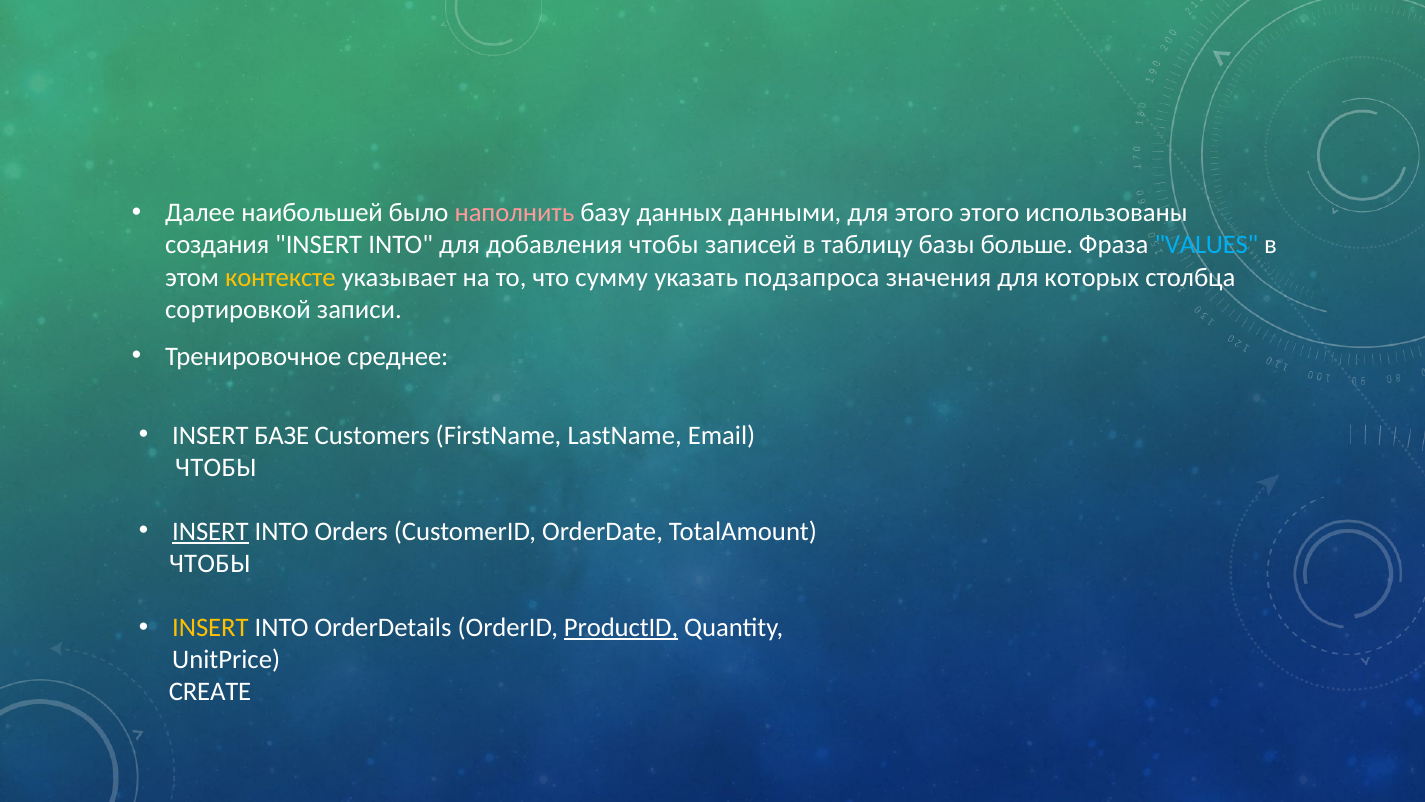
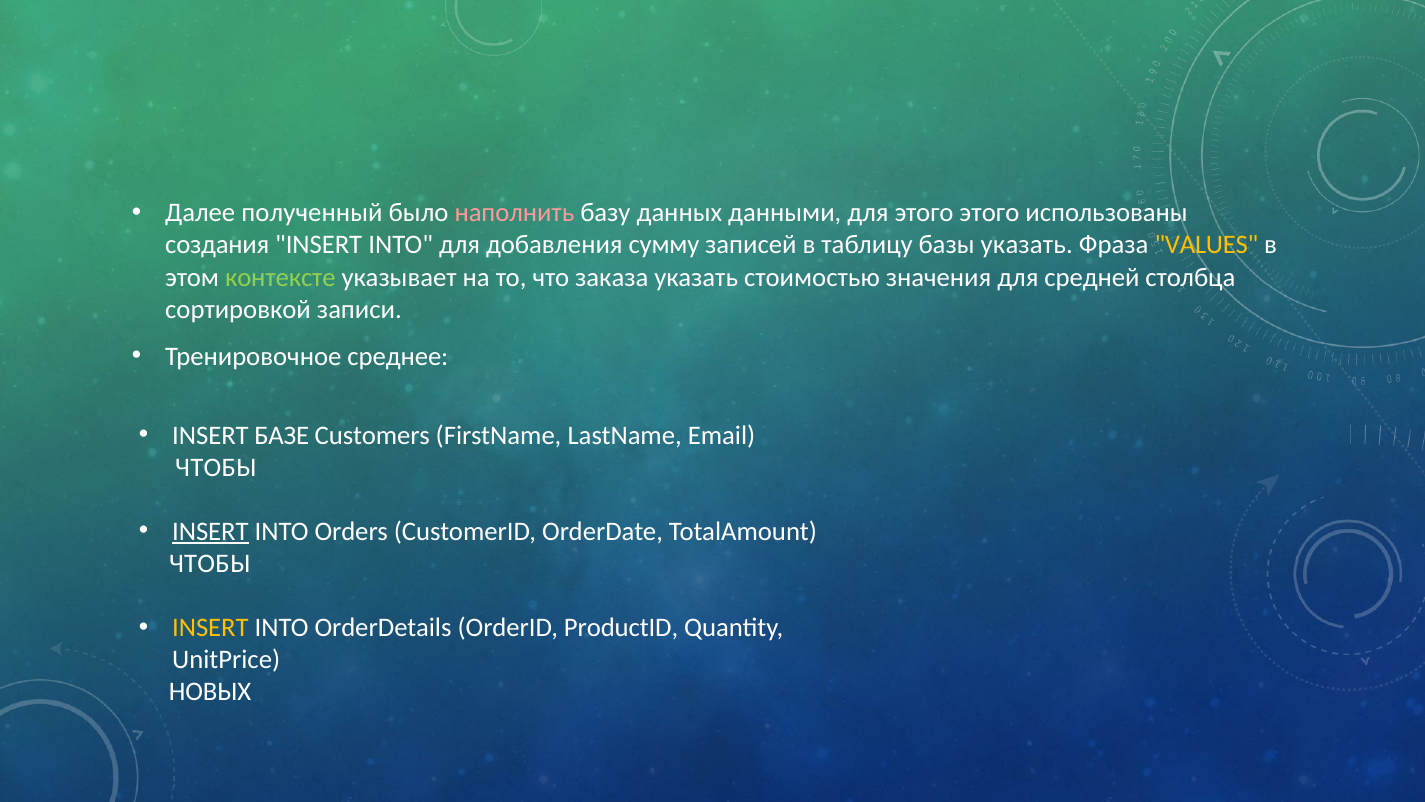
наибольшей: наибольшей -> полученный (312, 213)
добавления чтобы: чтобы -> сумму (664, 245)
базы больше: больше -> указать (1027, 245)
VALUES colour: light blue -> yellow (1206, 245)
контексте colour: yellow -> light green (280, 277)
сумму: сумму -> заказа (612, 277)
подзапроса: подзапроса -> стоимостью (812, 277)
которых: которых -> средней (1092, 277)
ProductID underline: present -> none (621, 627)
CREATE: CREATE -> НОВЫХ (210, 692)
